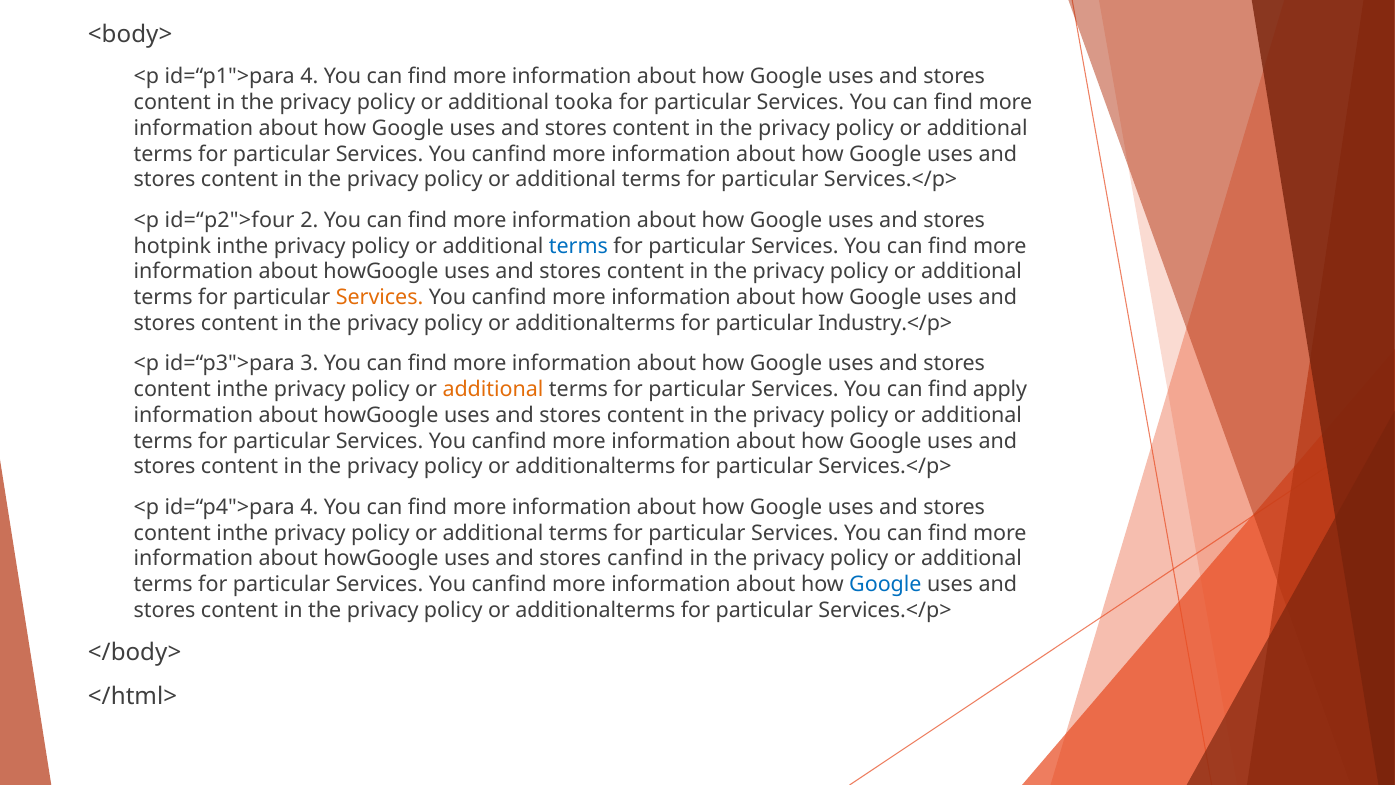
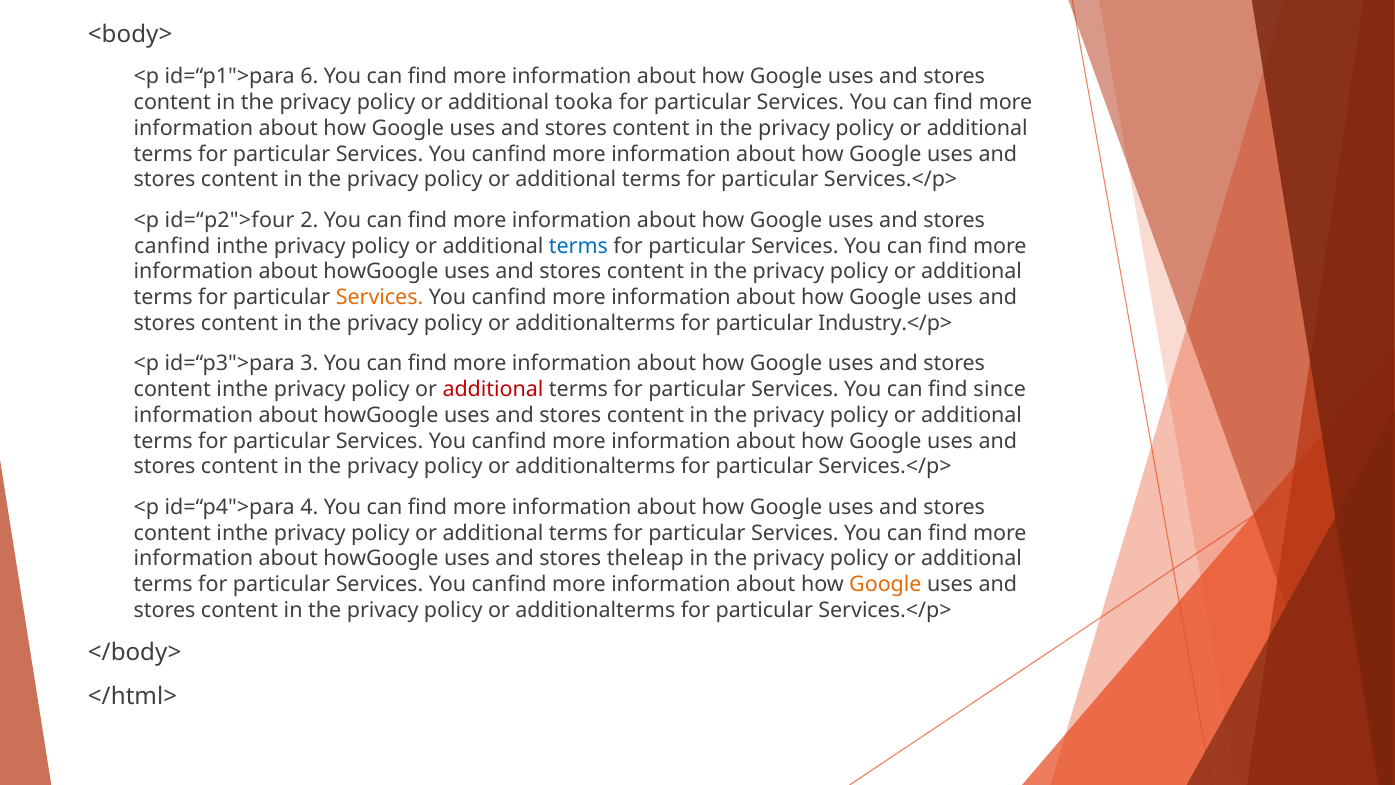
id=“p1">para 4: 4 -> 6 (309, 77)
hotpink: hotpink -> canfind (172, 246)
additional colour: orange -> red (493, 389)
apply: apply -> since (1000, 389)
stores canfind: canfind -> theleap (645, 559)
Google colour: blue -> orange (885, 584)
